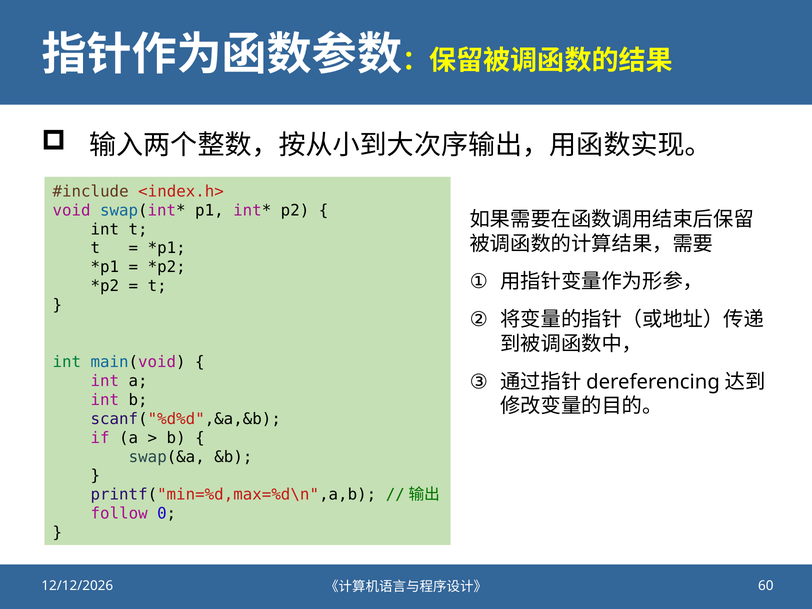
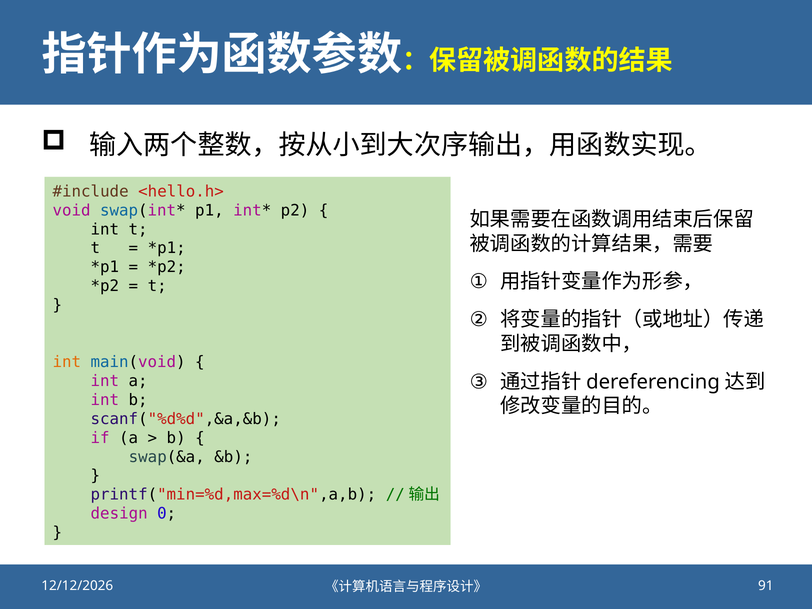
<index.h>: <index.h> -> <hello.h> (181, 191)
int colour: green -> orange (67, 362)
follow: follow -> design (119, 514)
60: 60 -> 91 (766, 586)
